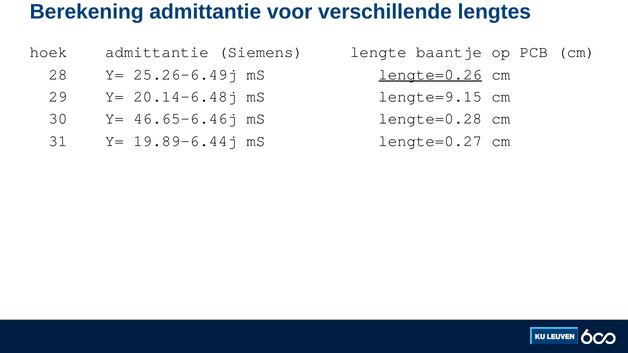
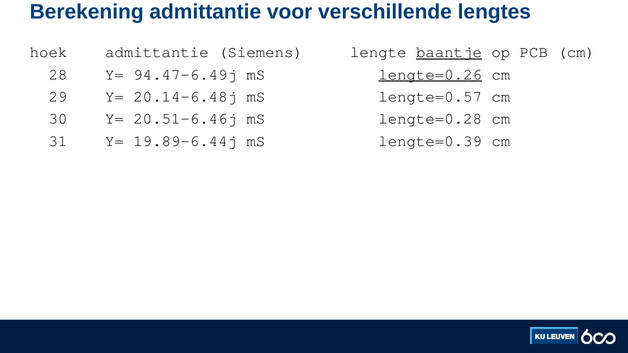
baantje underline: none -> present (449, 52)
25.26-6.49j: 25.26-6.49j -> 94.47-6.49j (185, 74)
lengte=9.15: lengte=9.15 -> lengte=0.57 (430, 97)
46.65-6.46j: 46.65-6.46j -> 20.51-6.46j (185, 119)
lengte=0.27: lengte=0.27 -> lengte=0.39 (430, 141)
